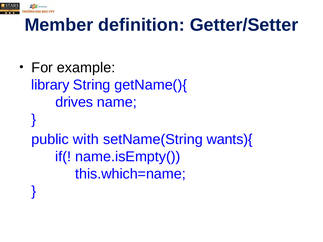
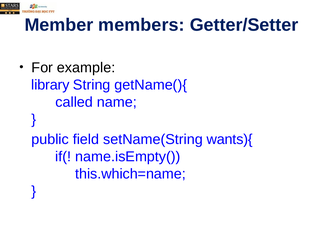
definition: definition -> members (141, 25)
drives: drives -> called (74, 102)
with: with -> field (86, 140)
